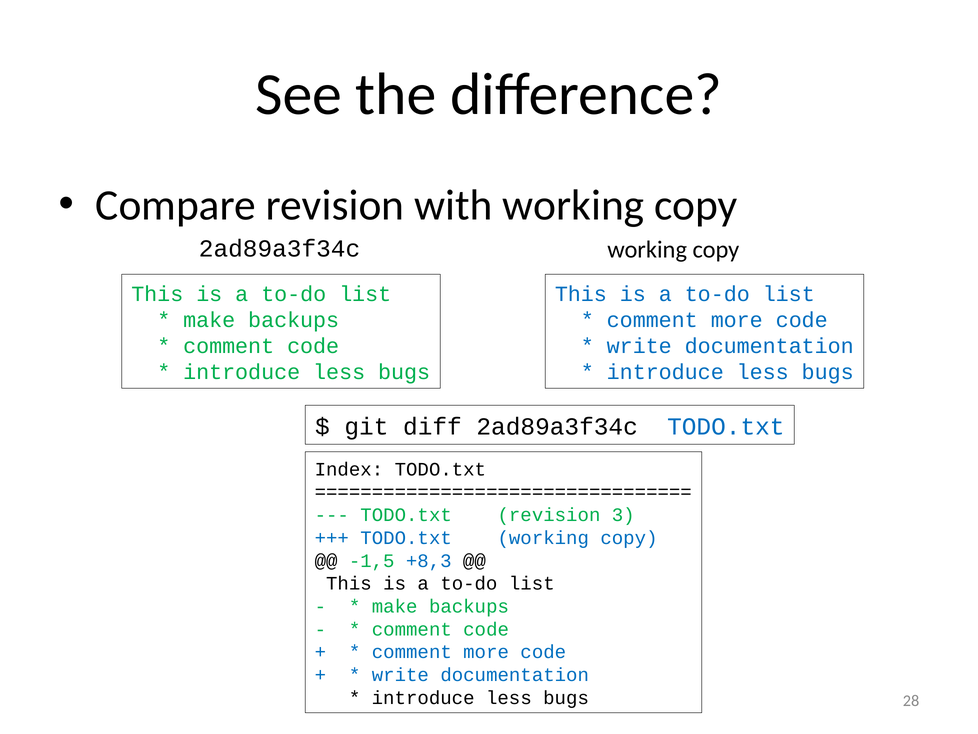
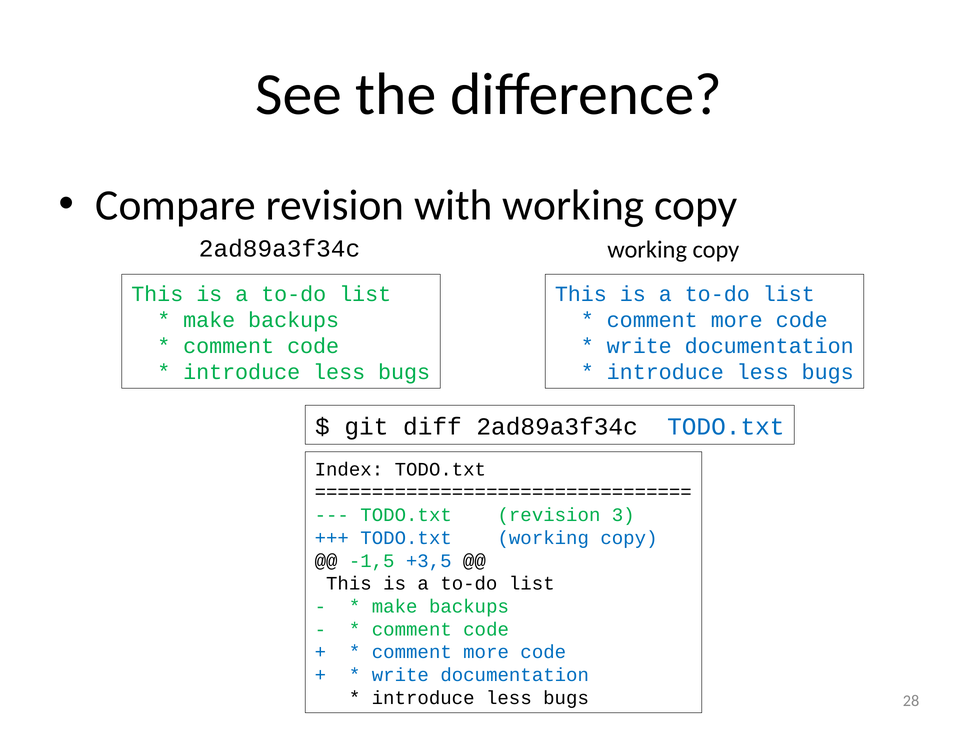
+8,3: +8,3 -> +3,5 (429, 560)
